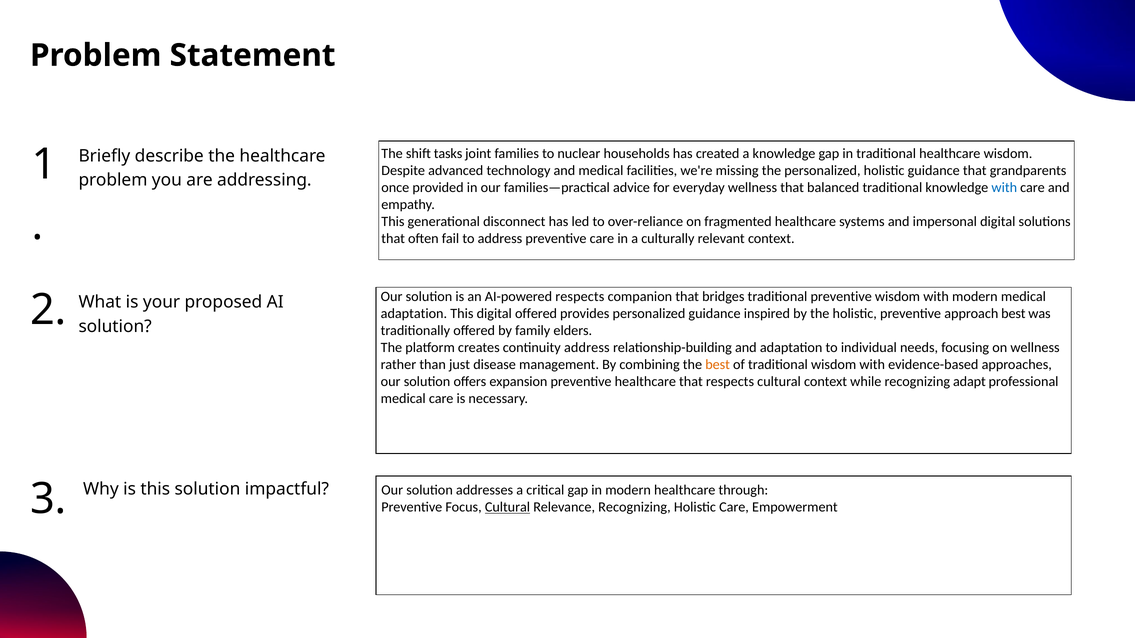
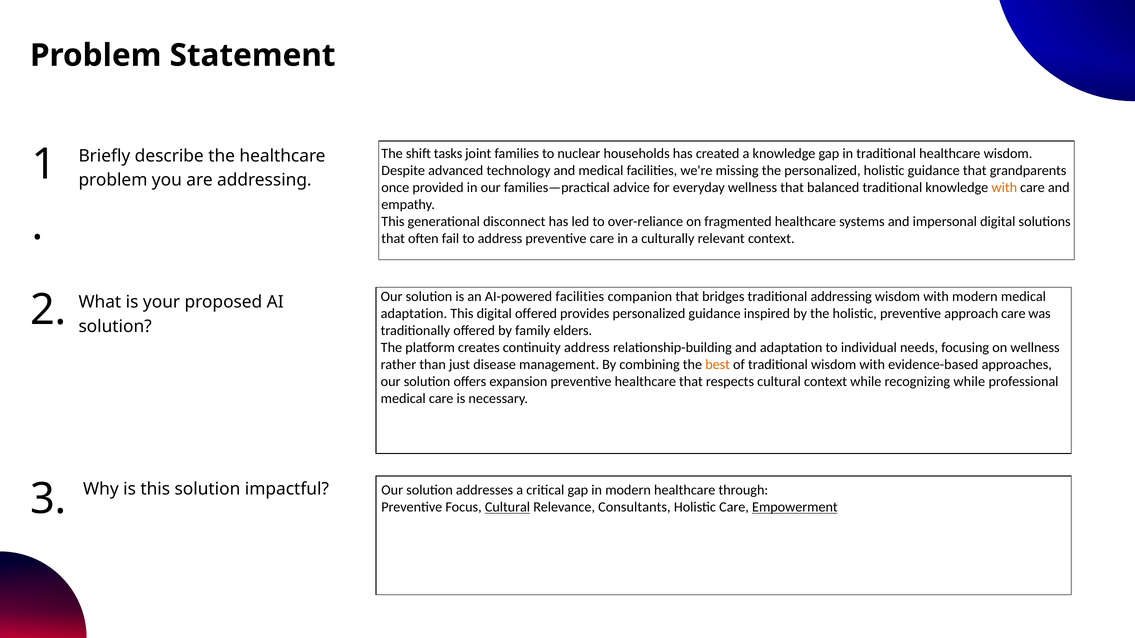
with colour: blue -> orange (1004, 188)
AI-powered respects: respects -> facilities (580, 297)
traditional preventive: preventive -> addressing (841, 297)
approach best: best -> care (1013, 314)
recognizing adapt: adapt -> while (969, 382)
Relevance Recognizing: Recognizing -> Consultants (634, 507)
Empowerment underline: none -> present (795, 507)
